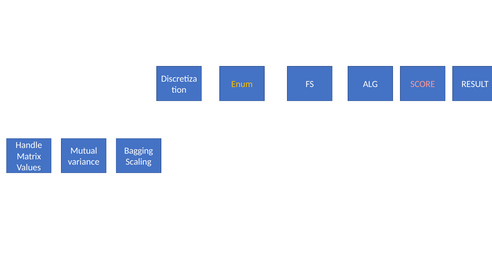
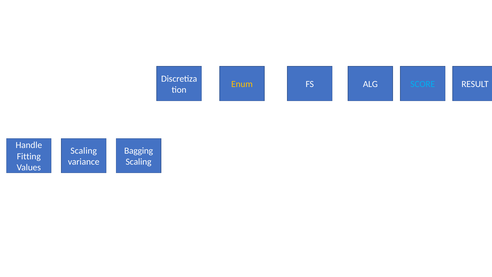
SCORE colour: pink -> light blue (423, 84)
Mutual: Mutual -> Scaling (84, 151)
Matrix: Matrix -> Fitting (29, 156)
